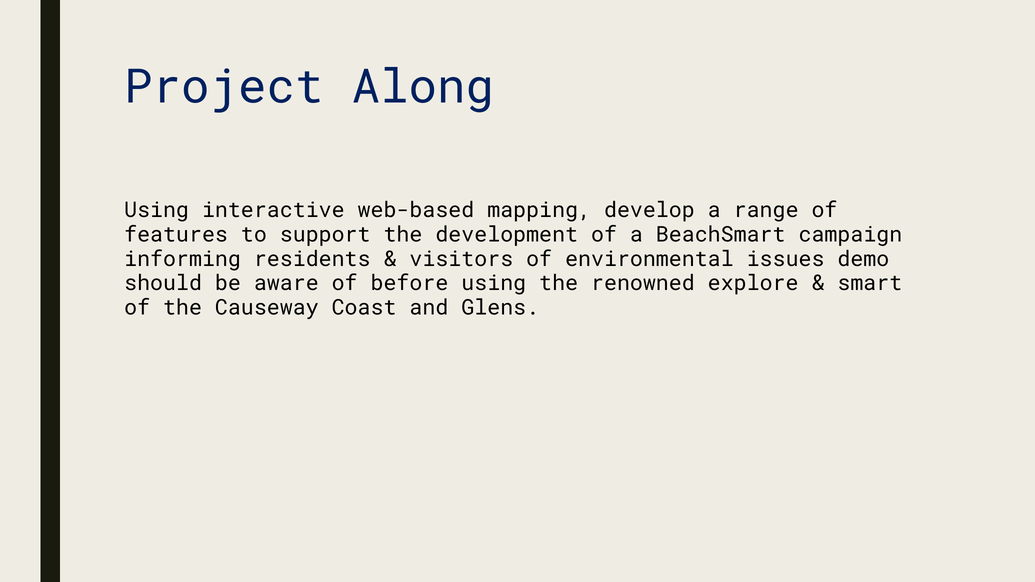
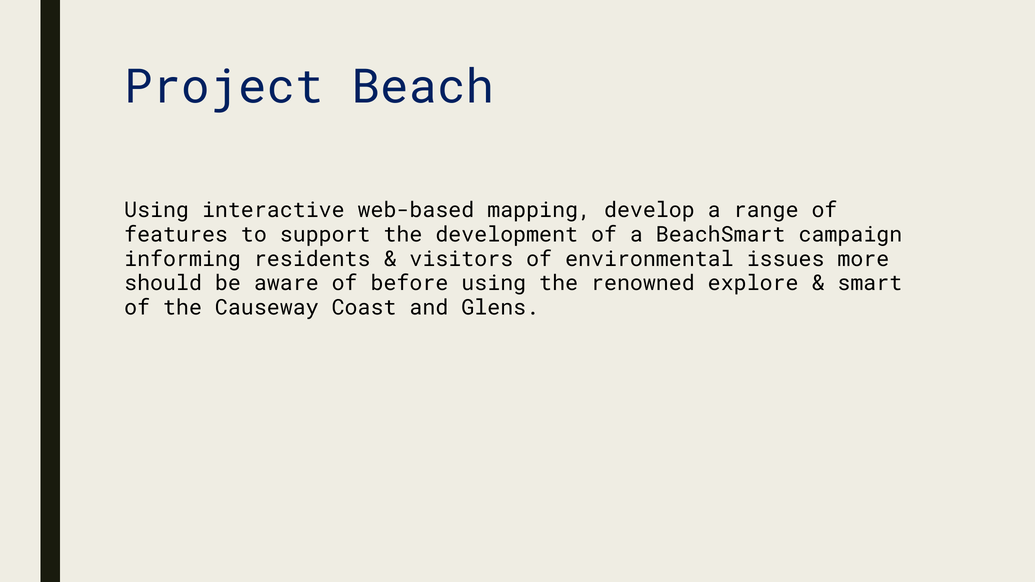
Along: Along -> Beach (423, 87)
demo: demo -> more (863, 259)
